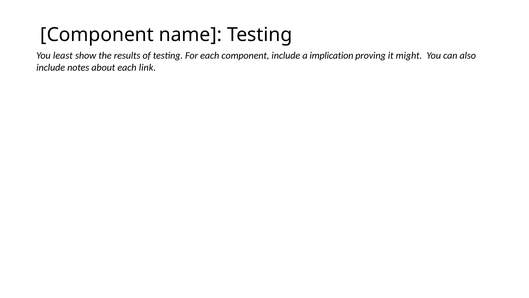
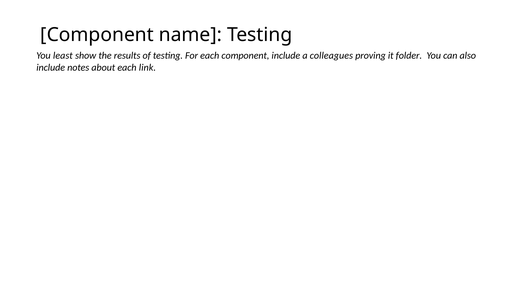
implication: implication -> colleagues (331, 55)
might: might -> folder (409, 55)
